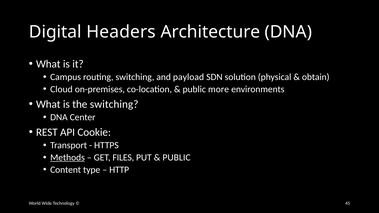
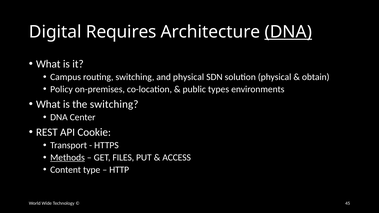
Headers: Headers -> Requires (121, 32)
DNA underline: none -> present (288, 32)
and payload: payload -> physical (189, 77)
Cloud: Cloud -> Policy (61, 89)
more: more -> types (219, 89)
PUBLIC: PUBLIC -> ACCESS (177, 158)
